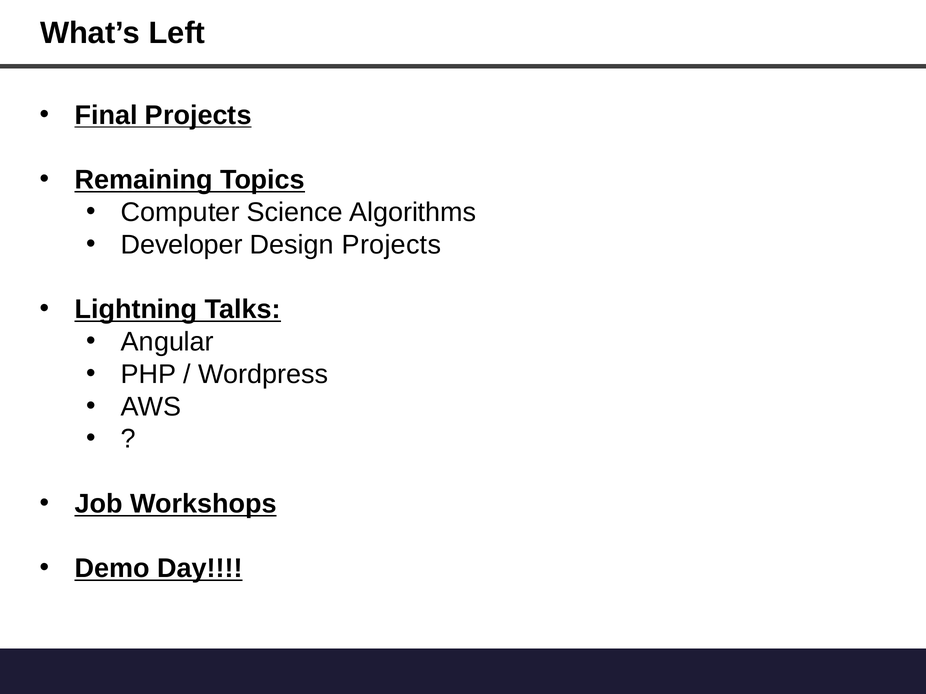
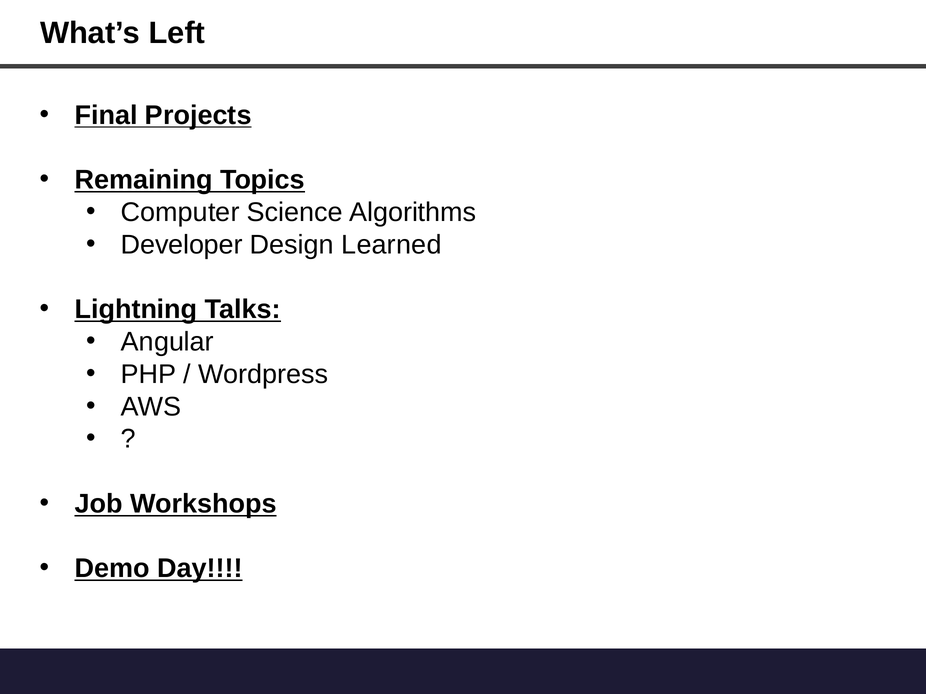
Design Projects: Projects -> Learned (391, 245)
